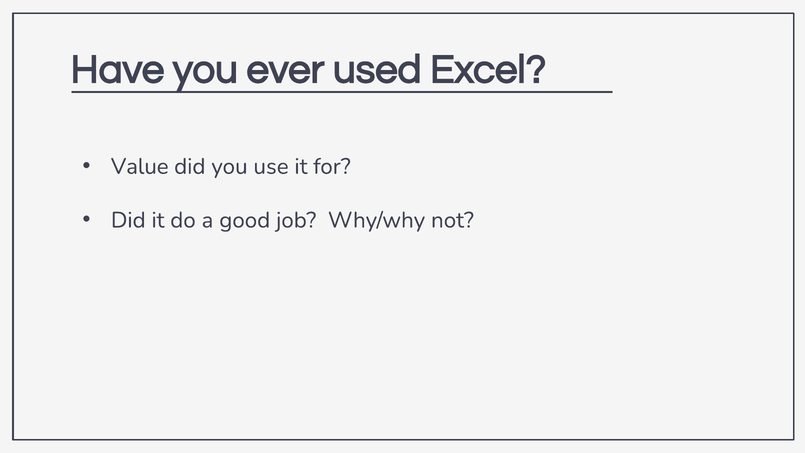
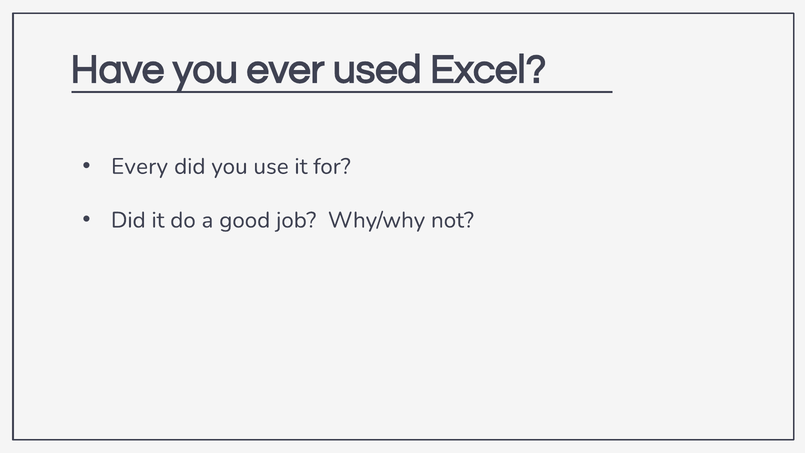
Value: Value -> Every (140, 166)
